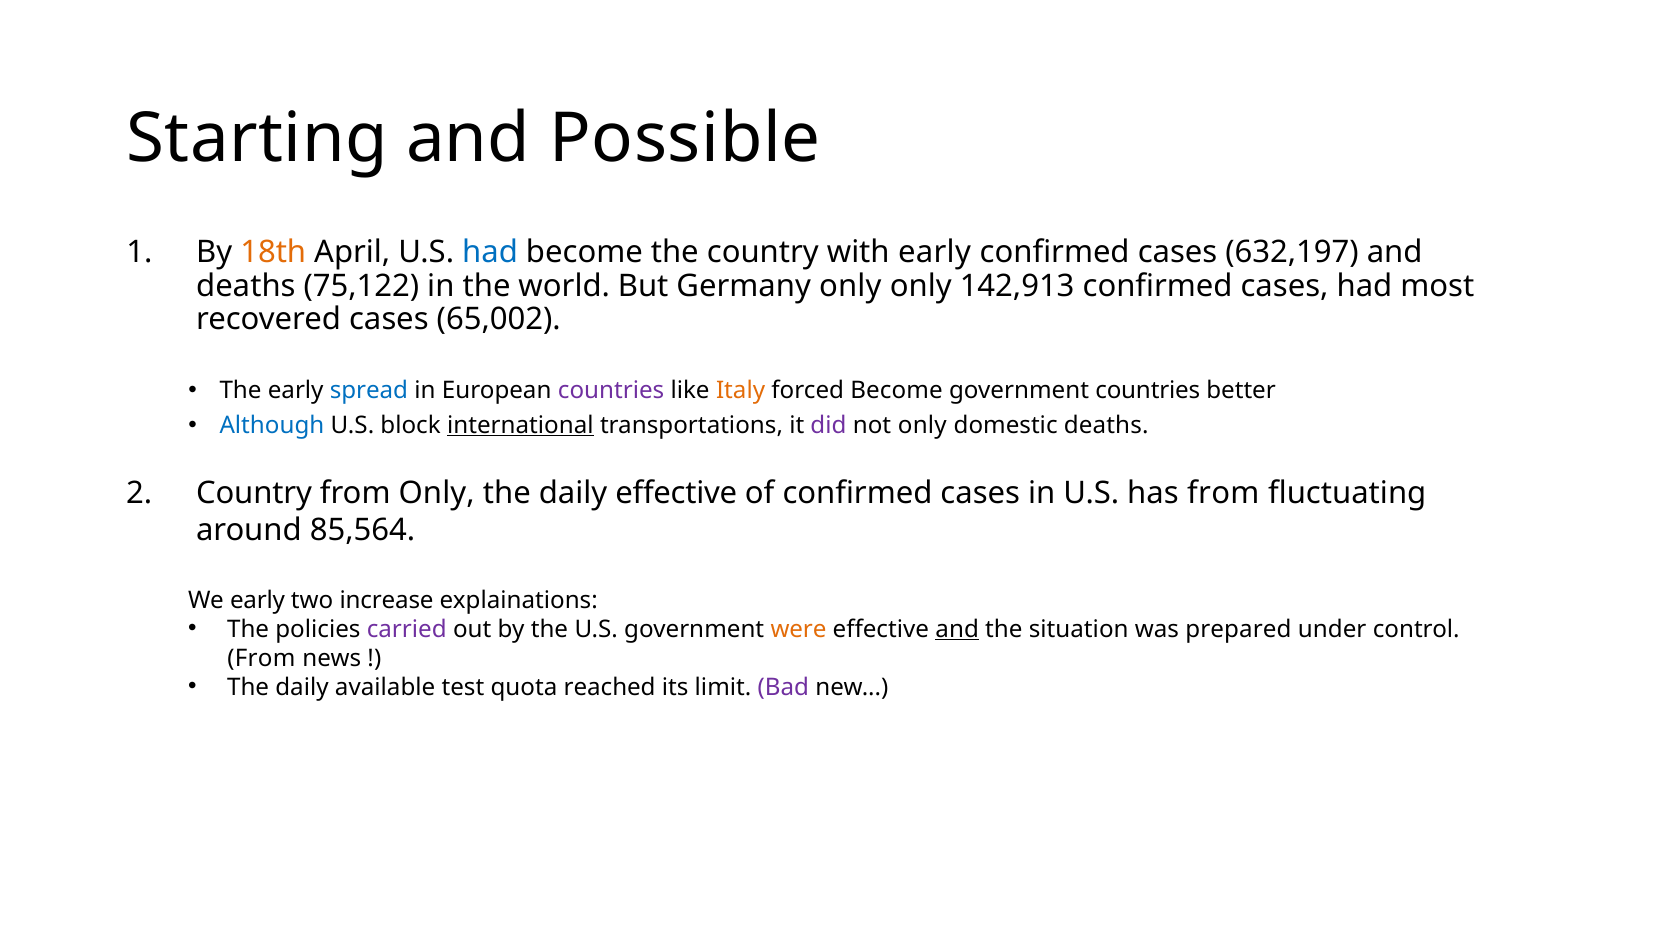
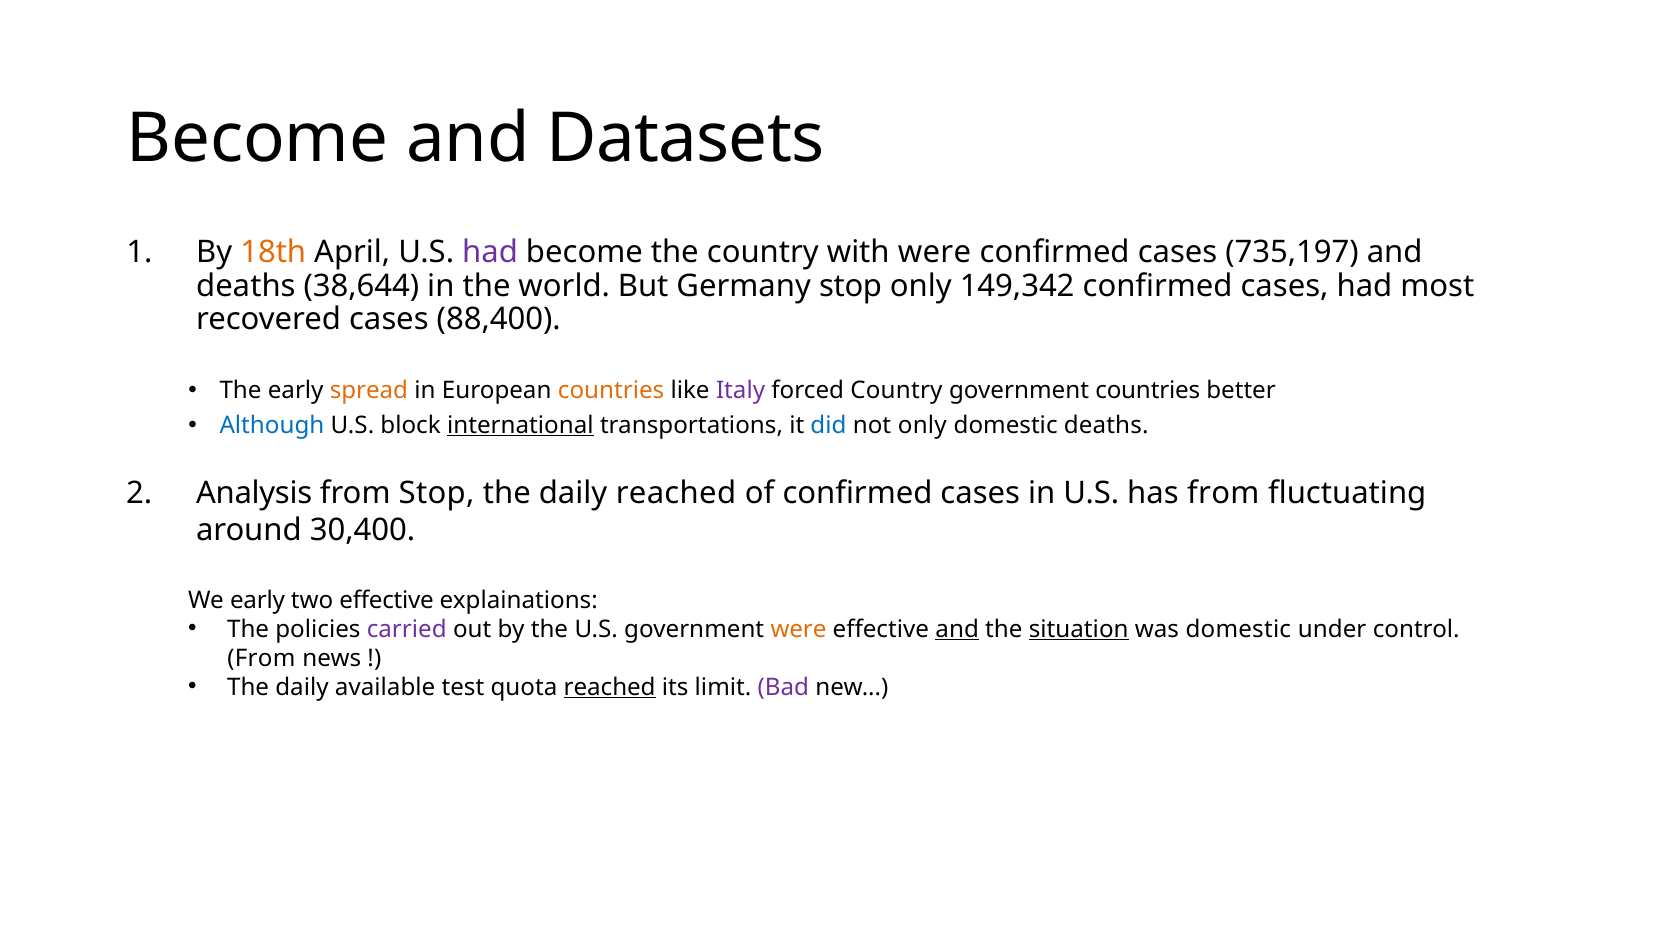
Starting: Starting -> Become (257, 139)
Possible: Possible -> Datasets (686, 139)
had colour: blue -> purple (490, 253)
with early: early -> were (934, 253)
632,197: 632,197 -> 735,197 (1292, 253)
75,122: 75,122 -> 38,644 (361, 286)
Germany only: only -> stop (851, 286)
142,913: 142,913 -> 149,342 (1017, 286)
65,002: 65,002 -> 88,400 (499, 320)
spread colour: blue -> orange (369, 390)
countries colour: purple -> orange (611, 390)
Italy colour: orange -> purple (741, 390)
forced Become: Become -> Country (896, 390)
did colour: purple -> blue (828, 425)
Country: Country -> Analysis (254, 493)
from Only: Only -> Stop (437, 493)
daily effective: effective -> reached (676, 493)
85,564: 85,564 -> 30,400 (363, 530)
two increase: increase -> effective (387, 600)
situation underline: none -> present (1079, 629)
was prepared: prepared -> domestic (1238, 629)
reached underline: none -> present (610, 687)
